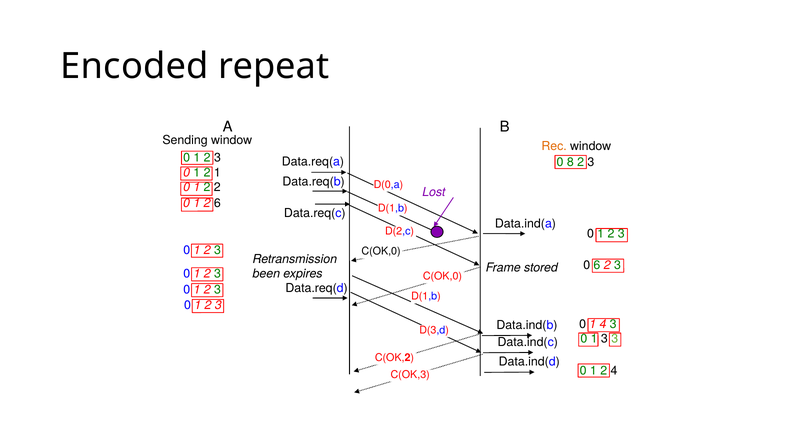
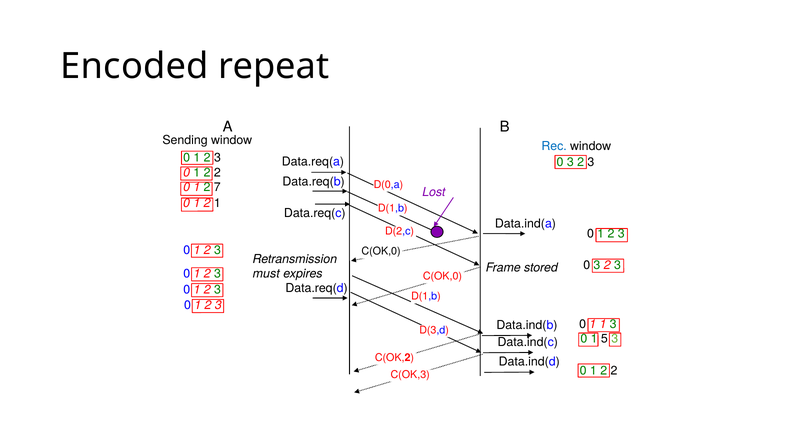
Rec colour: orange -> blue (554, 146)
8: 8 -> 3 (570, 162)
1: 1 -> 2 (217, 173)
2 2: 2 -> 7 (217, 187)
2 6: 6 -> 1 (217, 203)
6: 6 -> 3 (597, 265)
been: been -> must (266, 274)
1 4: 4 -> 1 (603, 324)
1 3: 3 -> 5 (604, 339)
4: 4 -> 2 (614, 370)
